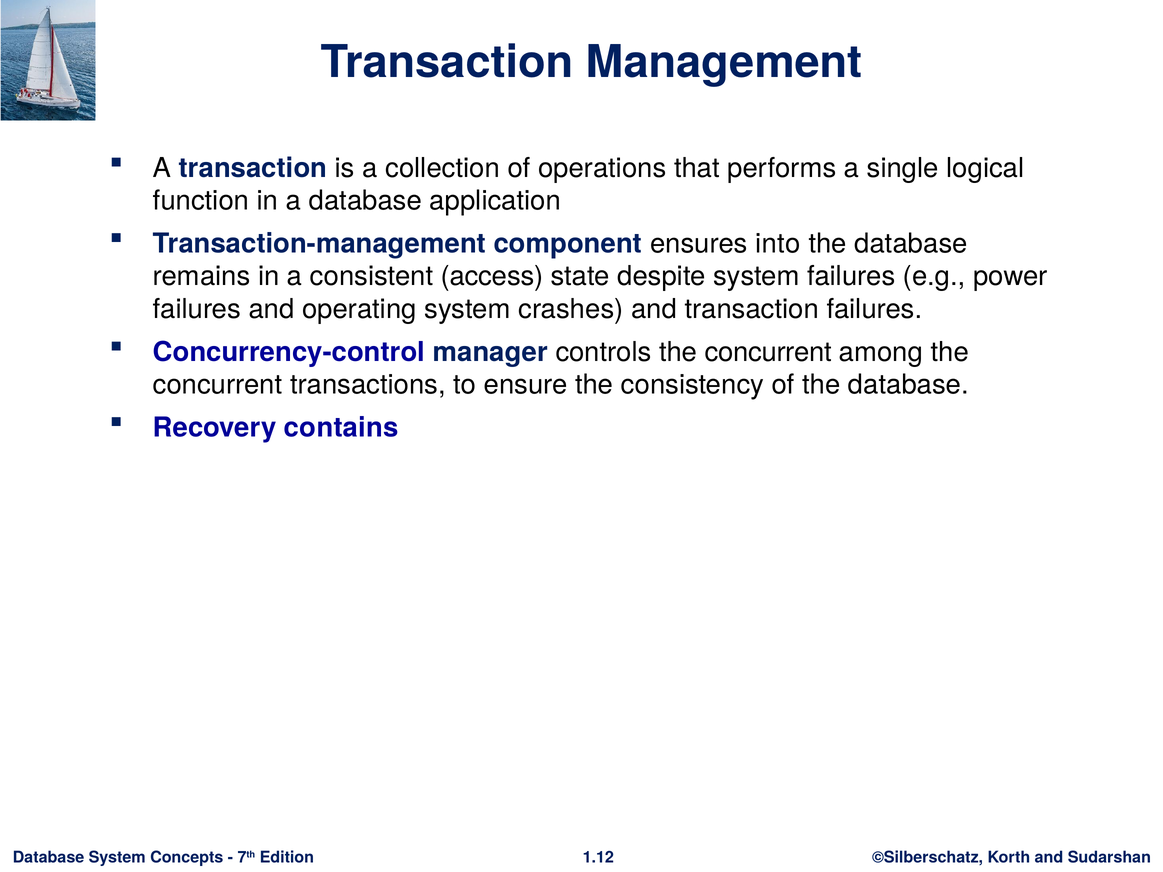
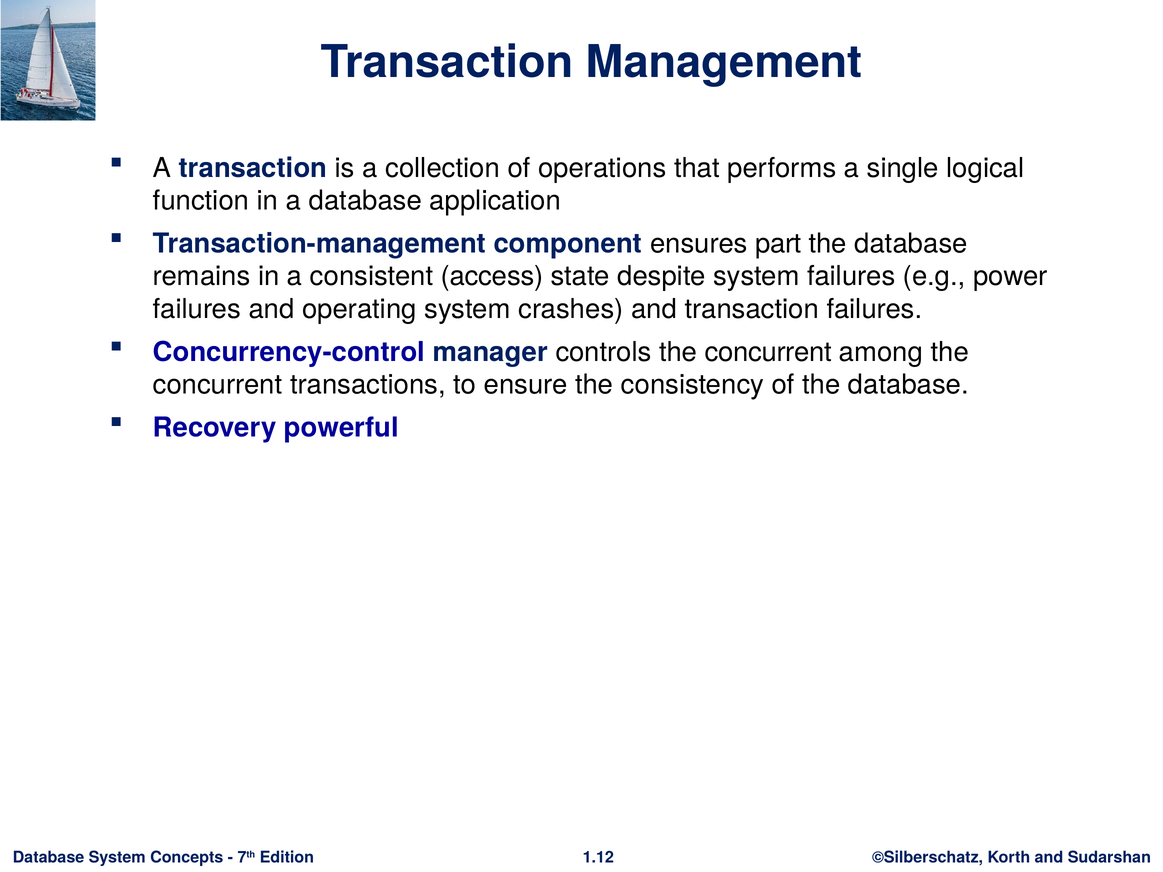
into: into -> part (778, 244)
contains: contains -> powerful (341, 428)
